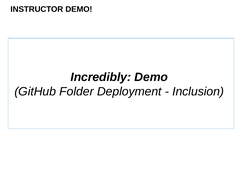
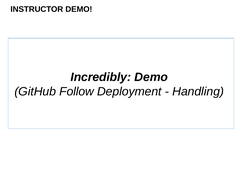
Folder: Folder -> Follow (77, 92)
Inclusion: Inclusion -> Handling (198, 92)
